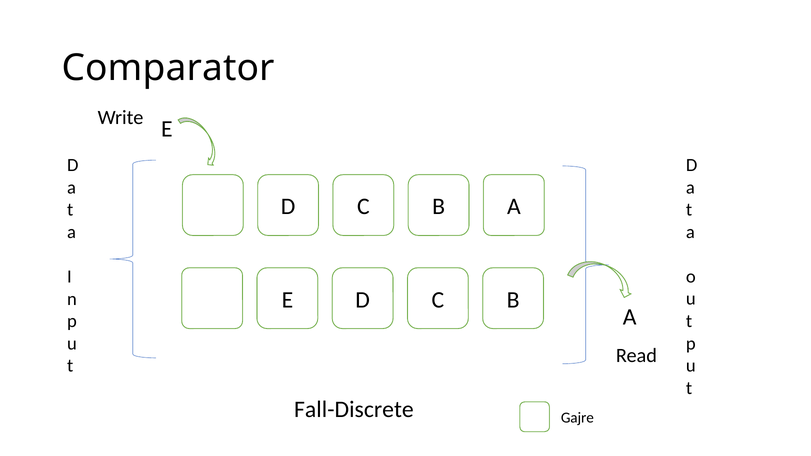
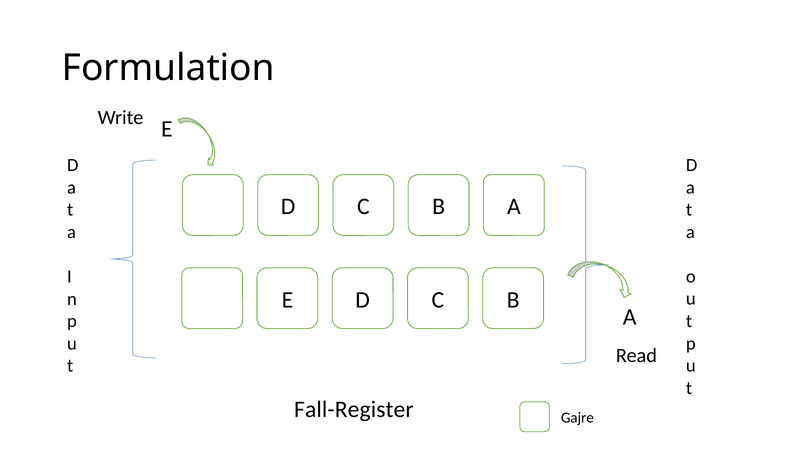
Comparator: Comparator -> Formulation (168, 68)
Fall-Discrete: Fall-Discrete -> Fall-Register (354, 410)
